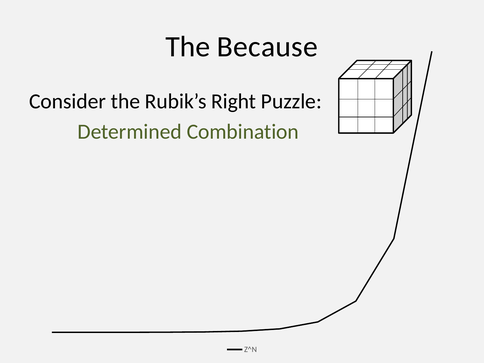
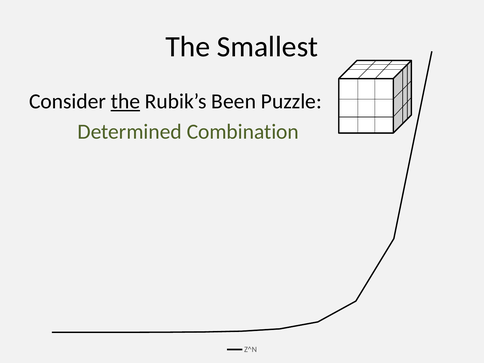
Because: Because -> Smallest (268, 47)
the underline: none -> present (125, 102)
Right: Right -> Been (234, 102)
